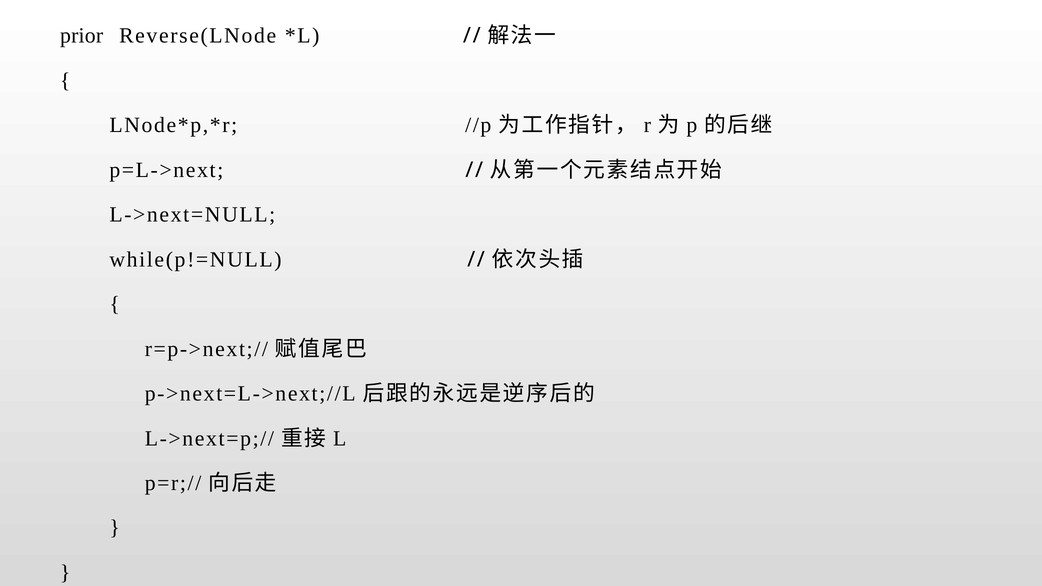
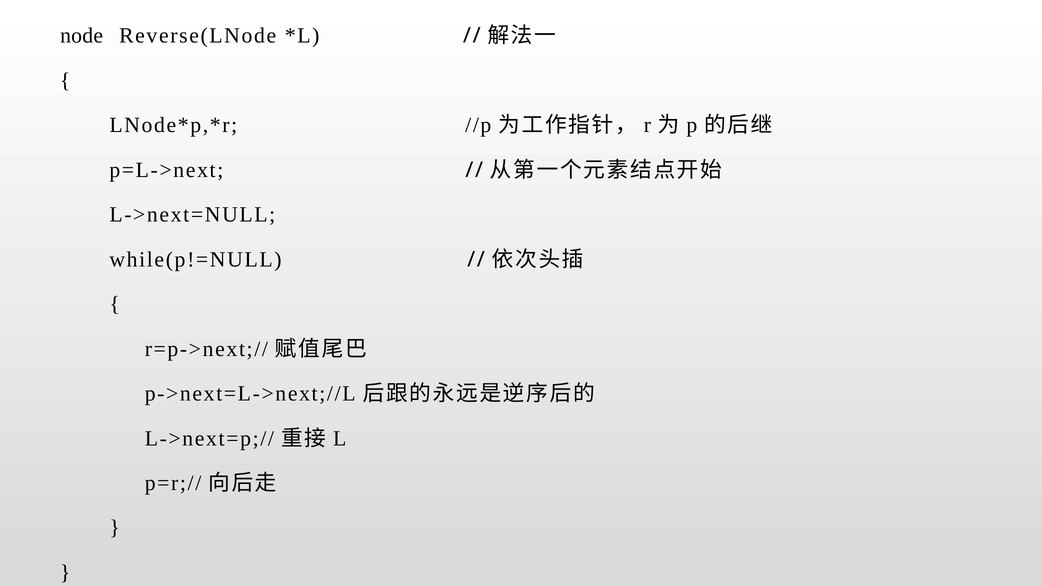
prior: prior -> node (82, 36)
